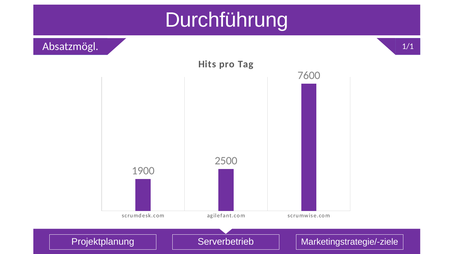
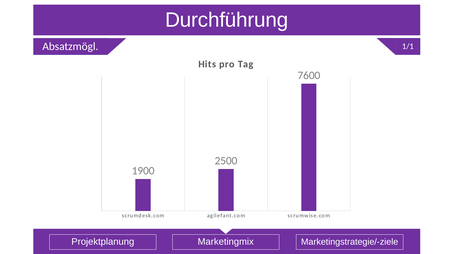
Serverbetrieb: Serverbetrieb -> Marketingmix (226, 242)
